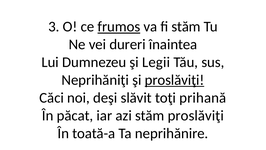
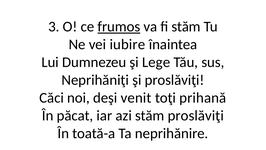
dureri: dureri -> iubire (127, 44)
Legii: Legii -> Lege (156, 62)
proslăviţi underline: present -> none (175, 80)
slăvit: slăvit -> venit (136, 98)
